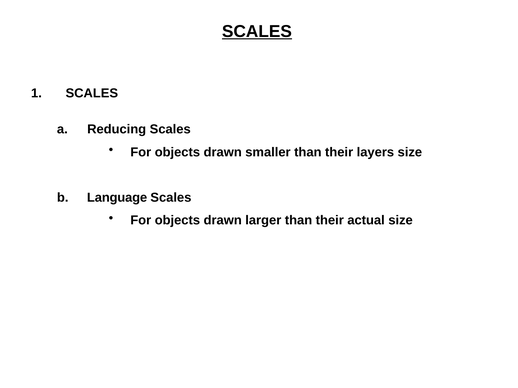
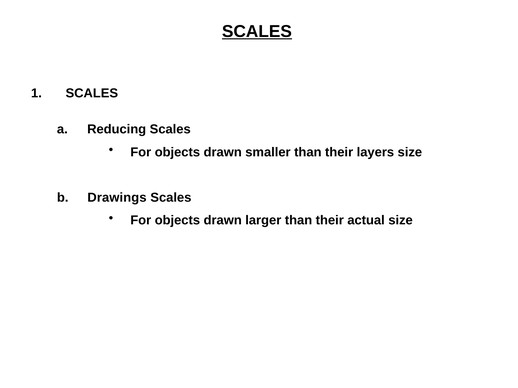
Language: Language -> Drawings (117, 198)
